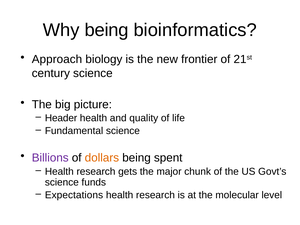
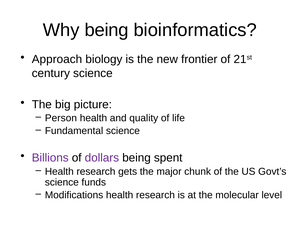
Header: Header -> Person (61, 118)
dollars colour: orange -> purple (102, 158)
Expectations: Expectations -> Modifications (74, 195)
